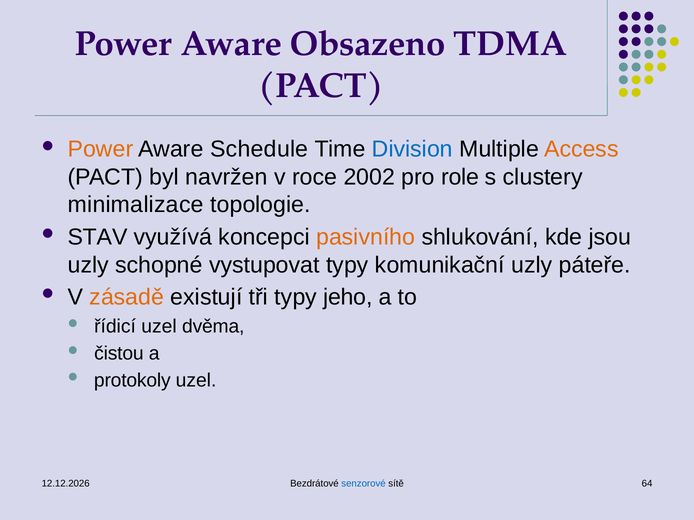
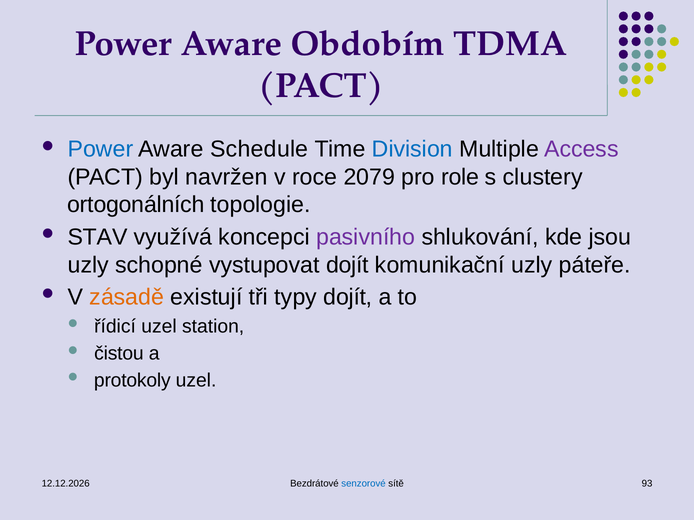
Obsazeno: Obsazeno -> Obdobím (368, 44)
Power colour: orange -> blue (100, 149)
Access colour: orange -> purple (581, 149)
2002: 2002 -> 2079 (369, 177)
minimalizace: minimalizace -> ortogonálních (136, 205)
pasivního colour: orange -> purple (366, 237)
vystupovat typy: typy -> dojít (347, 265)
typy jeho: jeho -> dojít (348, 298)
dvěma: dvěma -> station (213, 327)
64: 64 -> 93 (647, 484)
